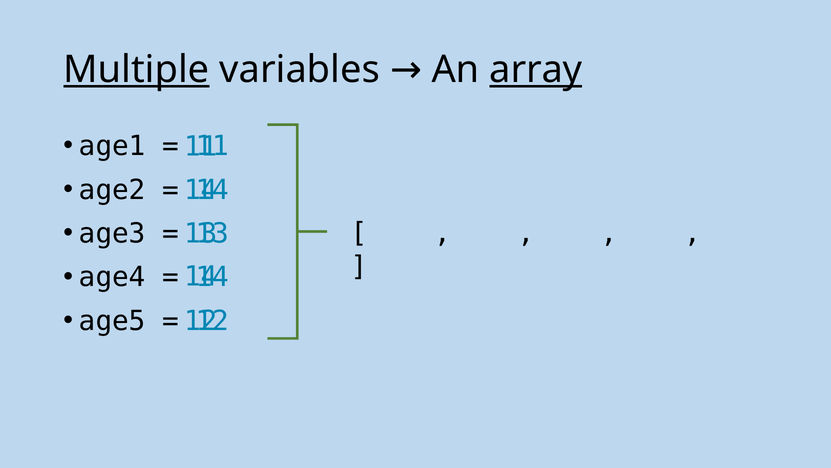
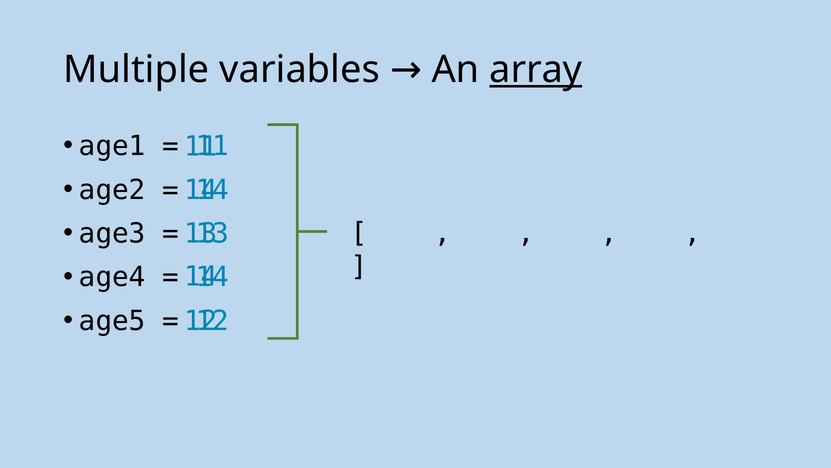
Multiple underline: present -> none (136, 70)
